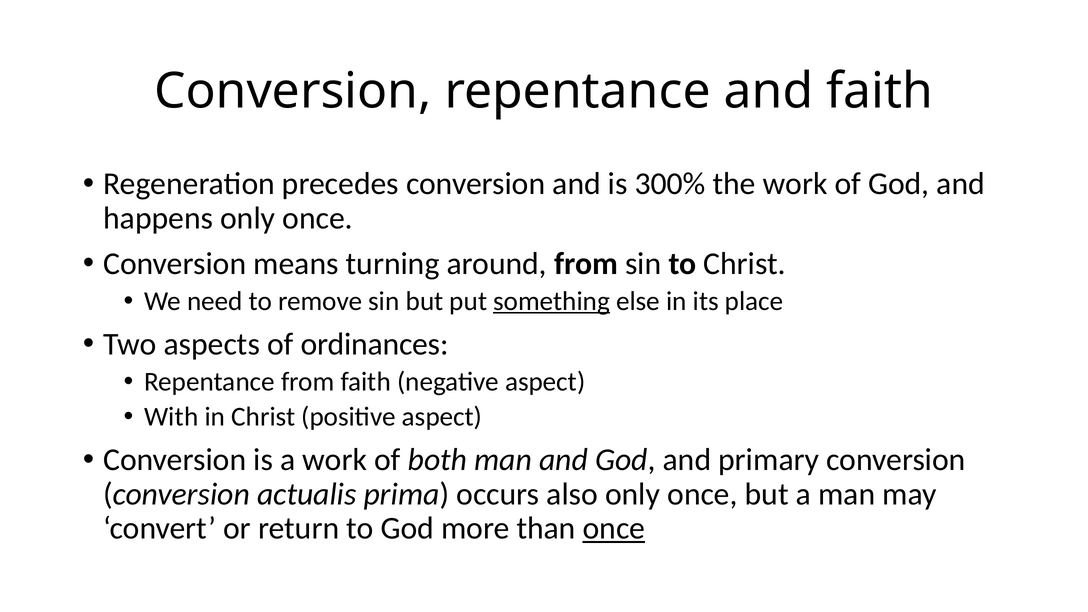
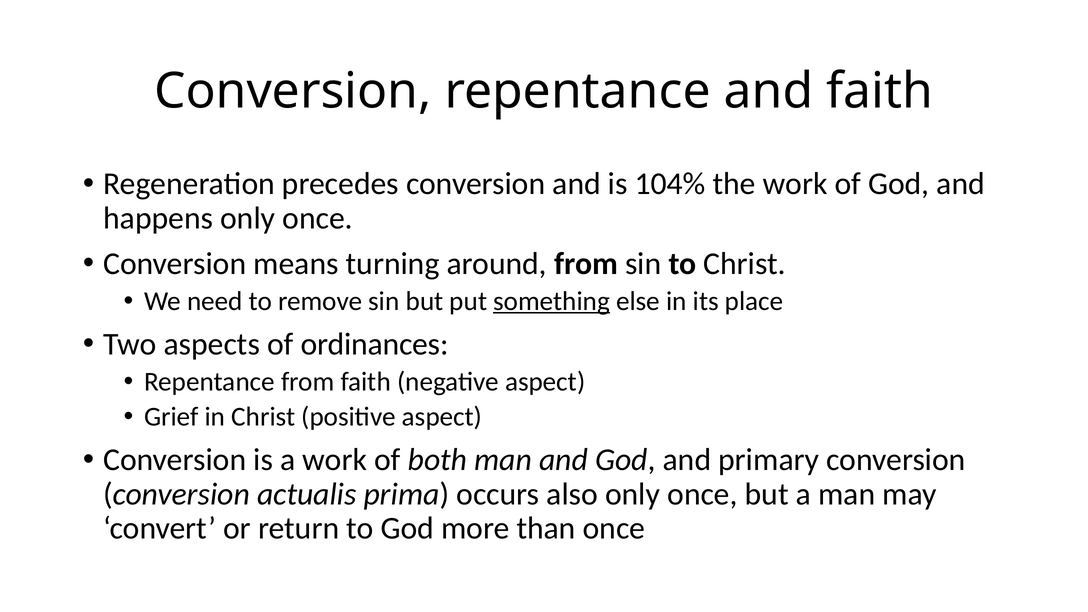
300%: 300% -> 104% (670, 184)
With: With -> Grief (171, 417)
once underline: present -> none (614, 528)
